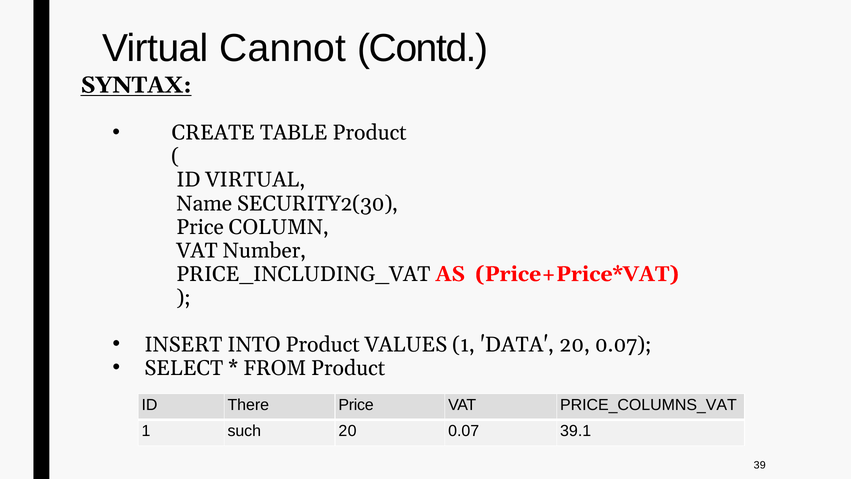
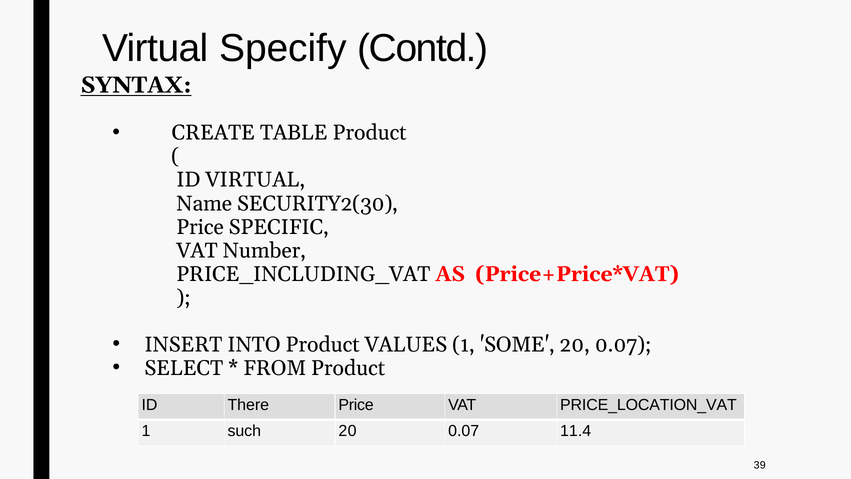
Cannot: Cannot -> Specify (283, 48)
COLUMN: COLUMN -> SPECIFIC (279, 227)
DATA: DATA -> SOME (517, 344)
PRICE_COLUMNS_VAT: PRICE_COLUMNS_VAT -> PRICE_LOCATION_VAT (648, 405)
39.1: 39.1 -> 11.4 (576, 431)
